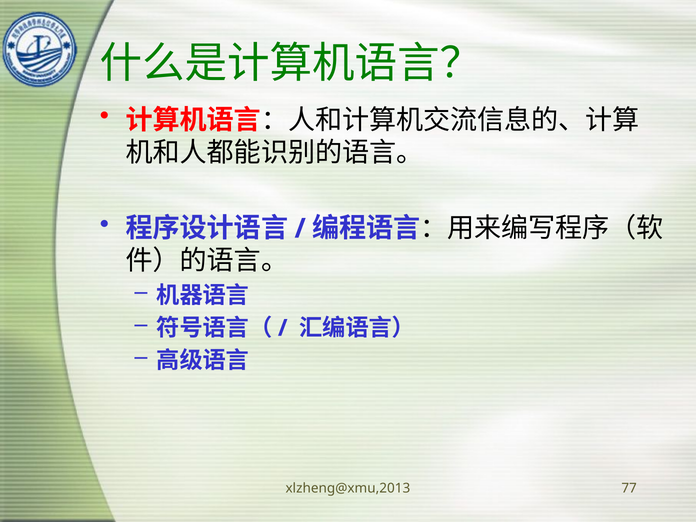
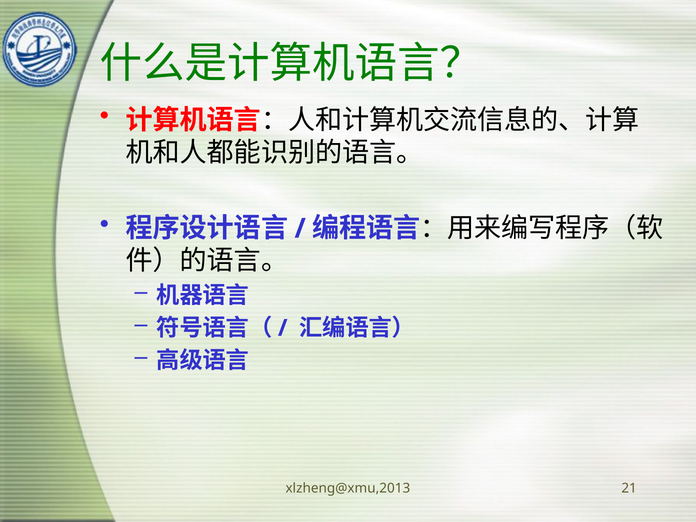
77: 77 -> 21 (629, 488)
